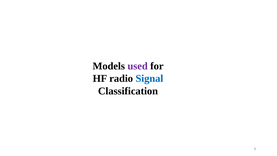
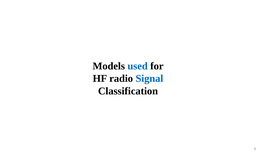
used colour: purple -> blue (138, 66)
